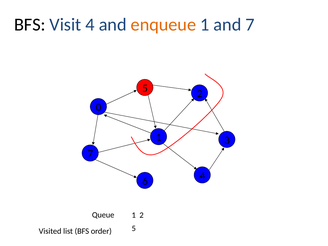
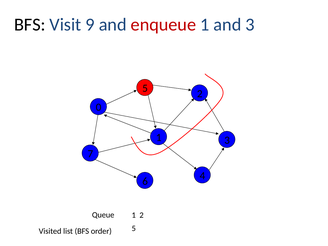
Visit 4: 4 -> 9 (90, 24)
enqueue colour: orange -> red (163, 24)
and 7: 7 -> 3 (250, 24)
